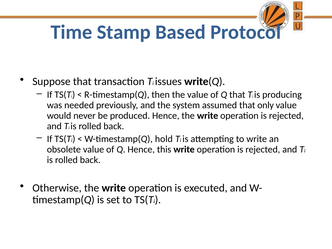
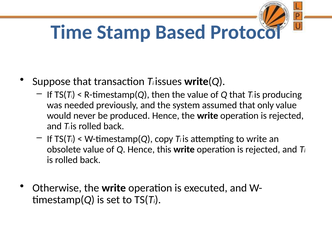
hold: hold -> copy (164, 139)
